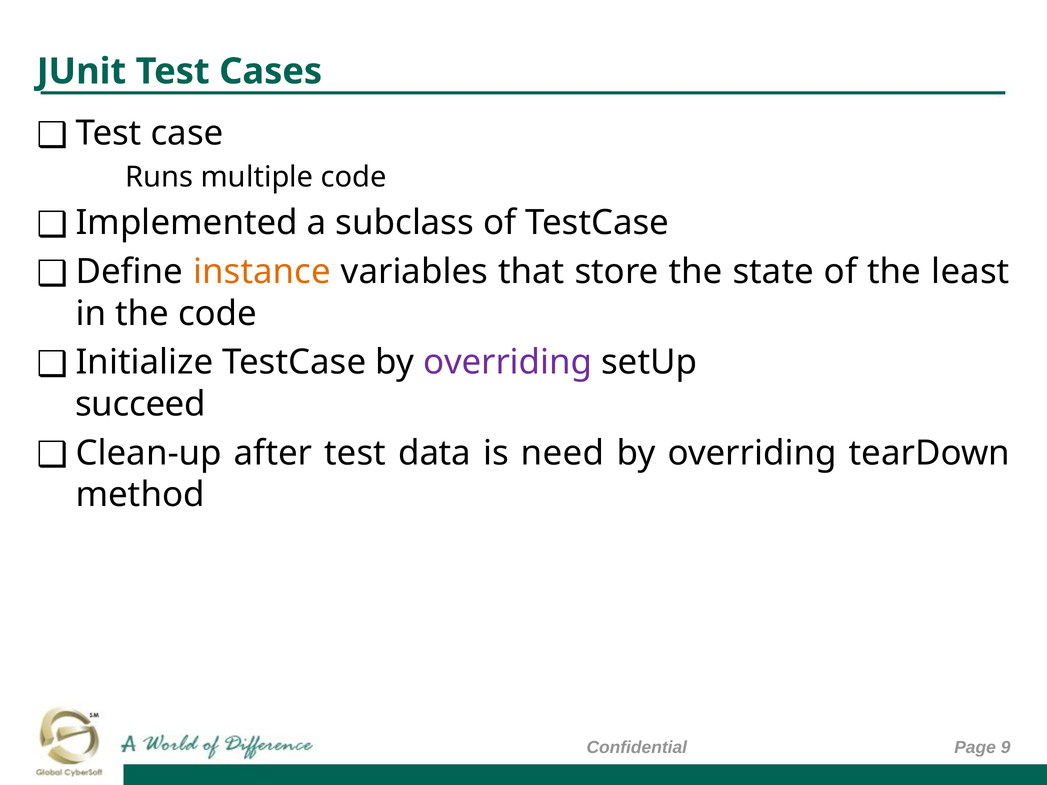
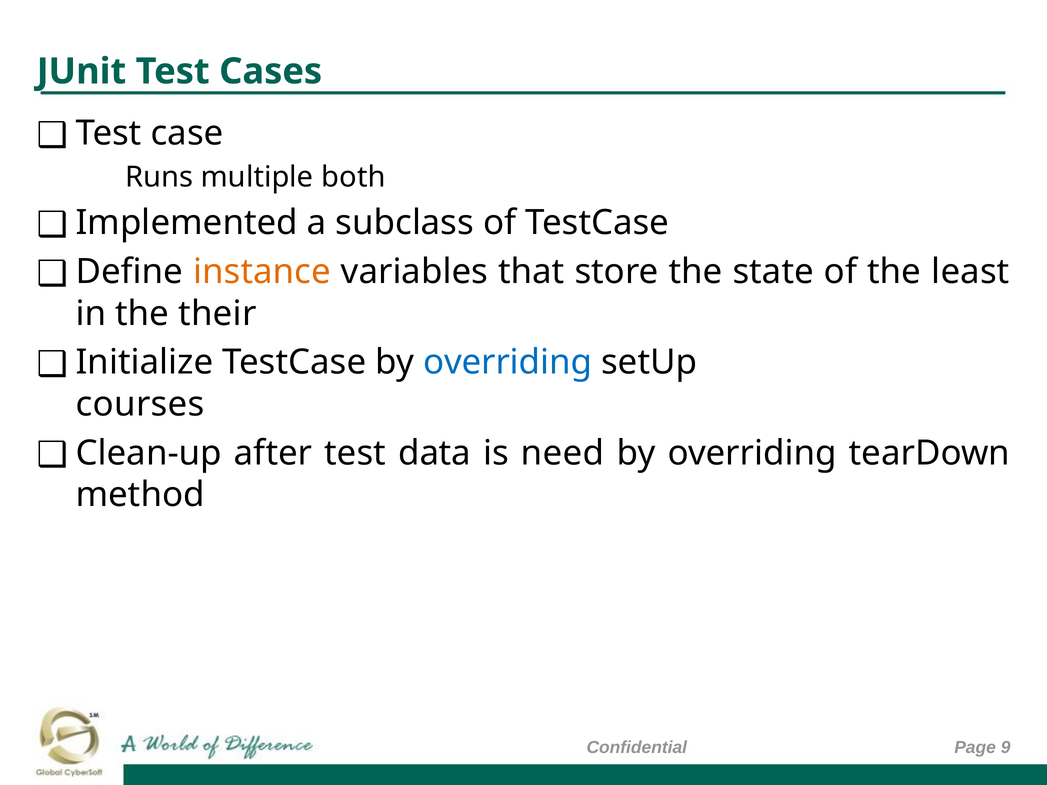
multiple code: code -> both (353, 177)
the code: code -> their (217, 314)
overriding colour: purple -> blue (508, 362)
succeed: succeed -> courses (140, 404)
